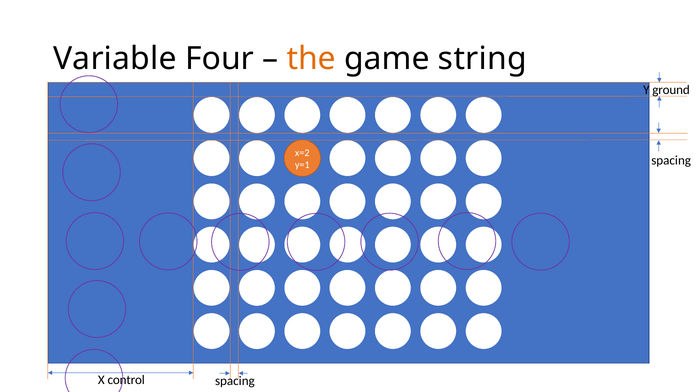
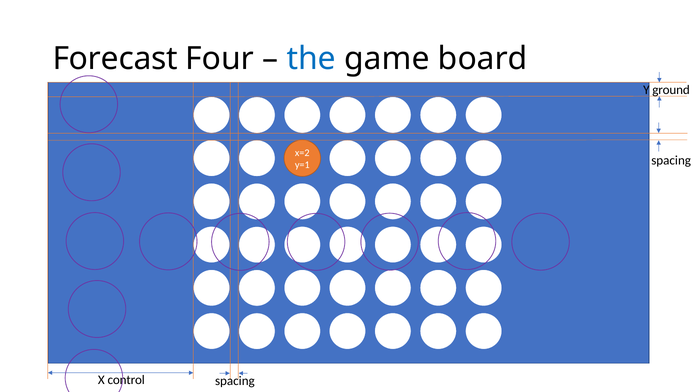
Variable: Variable -> Forecast (115, 59)
the colour: orange -> blue (311, 59)
string: string -> board (483, 59)
